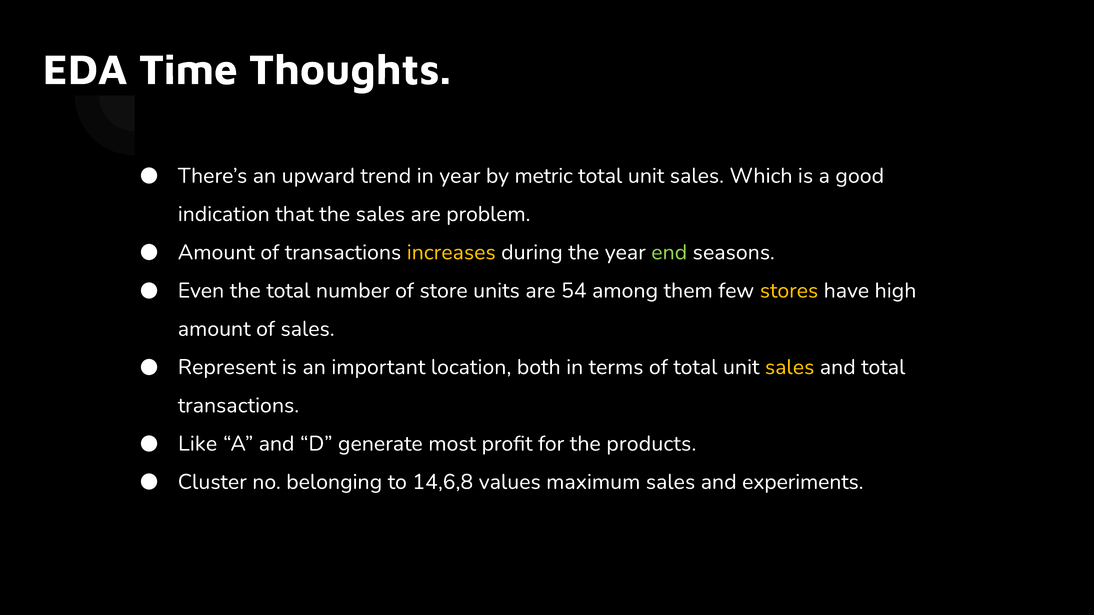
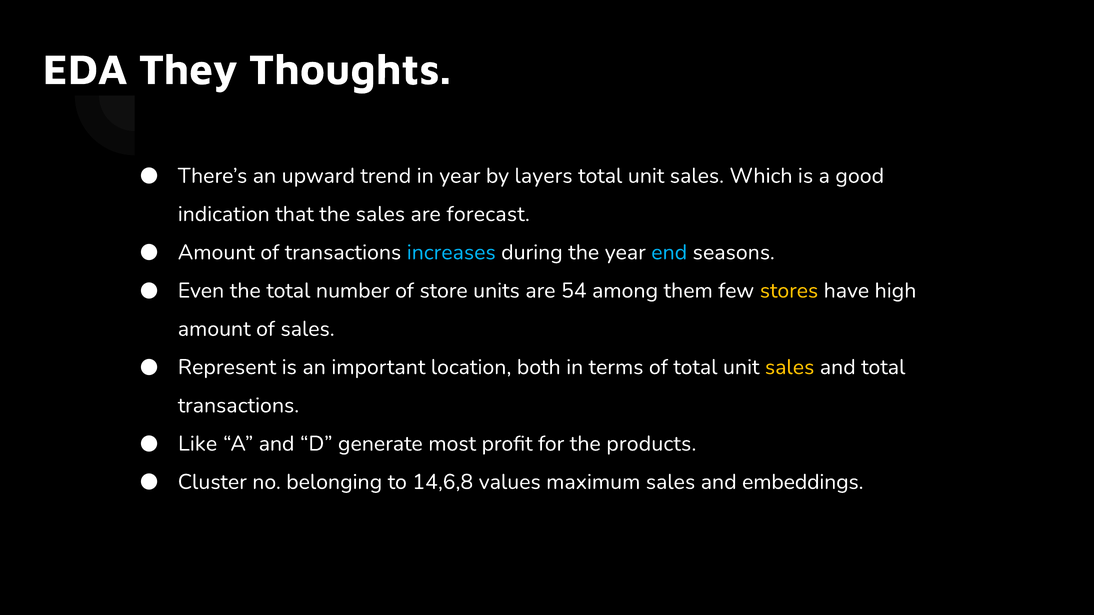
Time: Time -> They (188, 70)
metric: metric -> layers (544, 176)
problem: problem -> forecast (488, 214)
increases colour: yellow -> light blue (451, 252)
end colour: light green -> light blue (669, 252)
experiments: experiments -> embeddings (803, 482)
